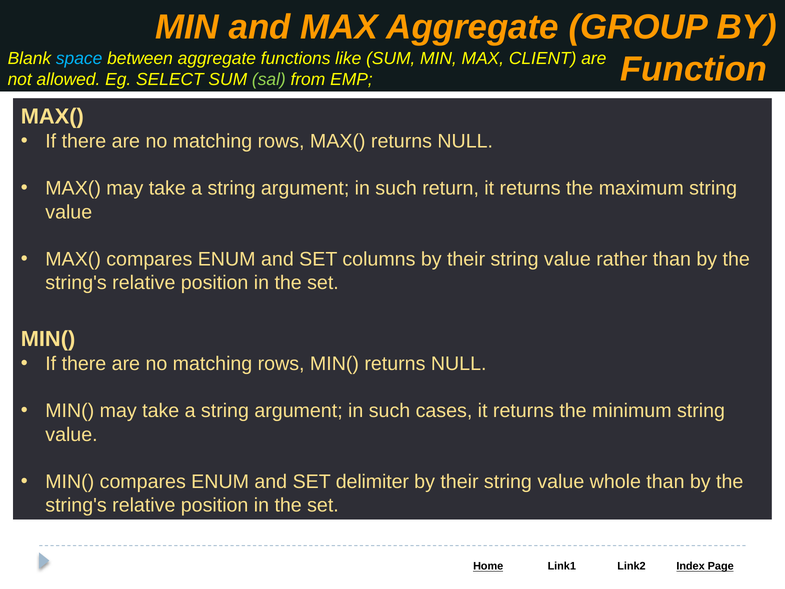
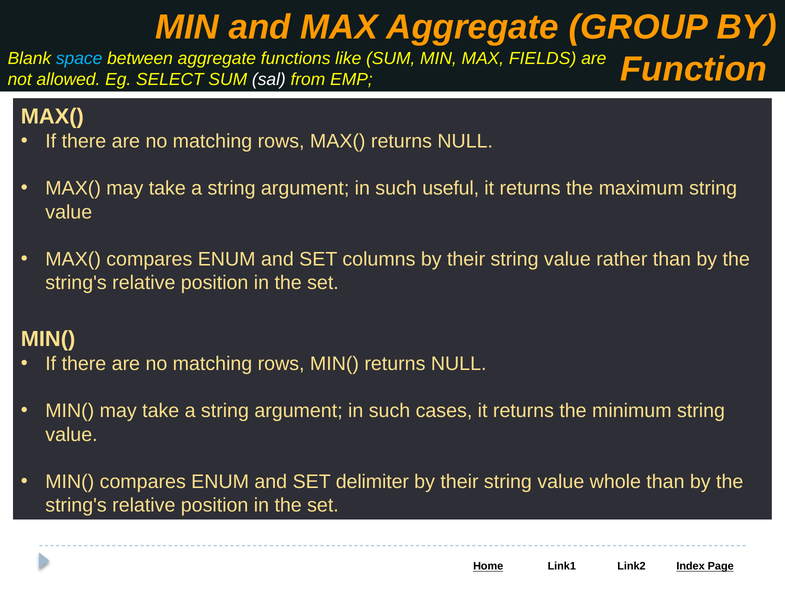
CLIENT: CLIENT -> FIELDS (543, 58)
sal colour: light green -> white (269, 79)
return: return -> useful (451, 188)
